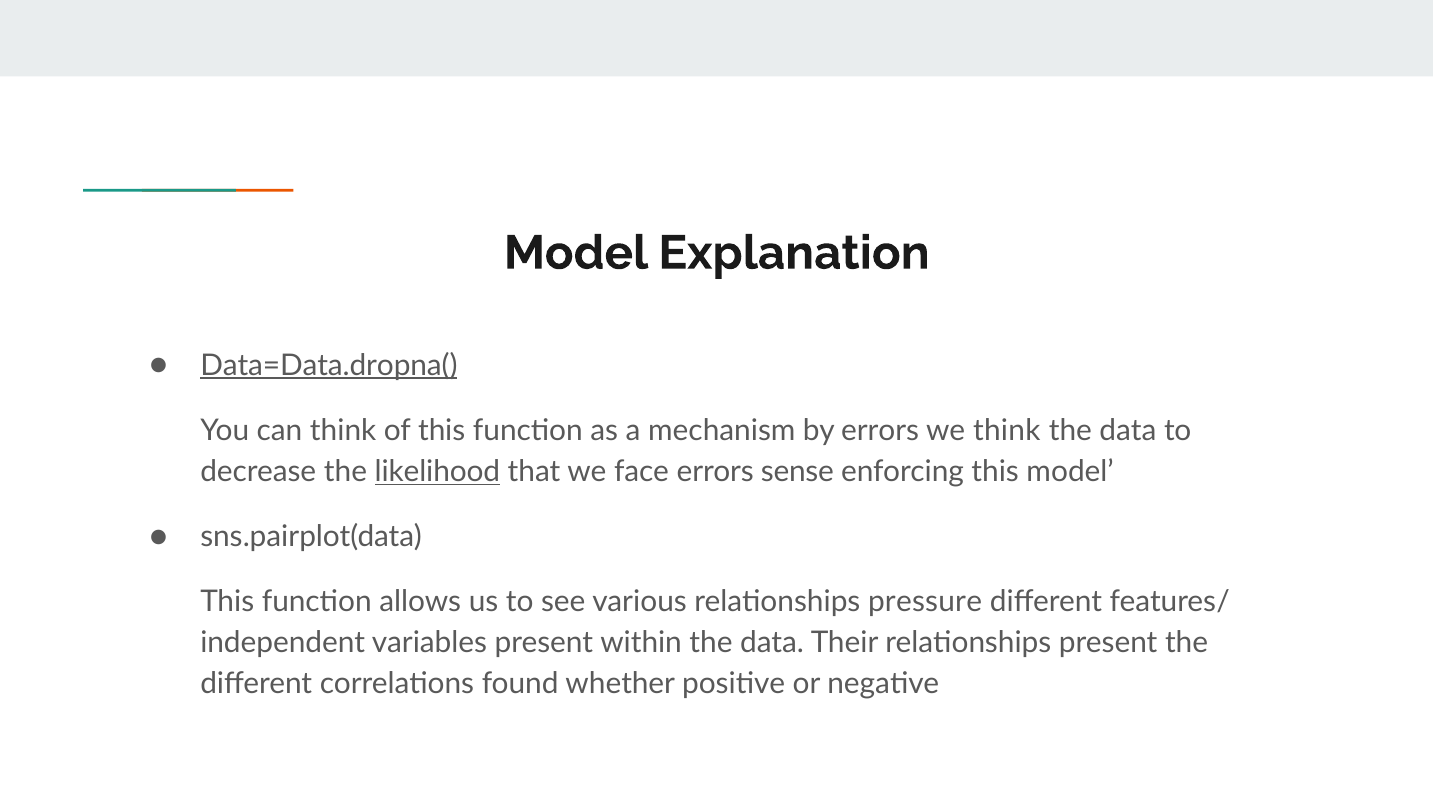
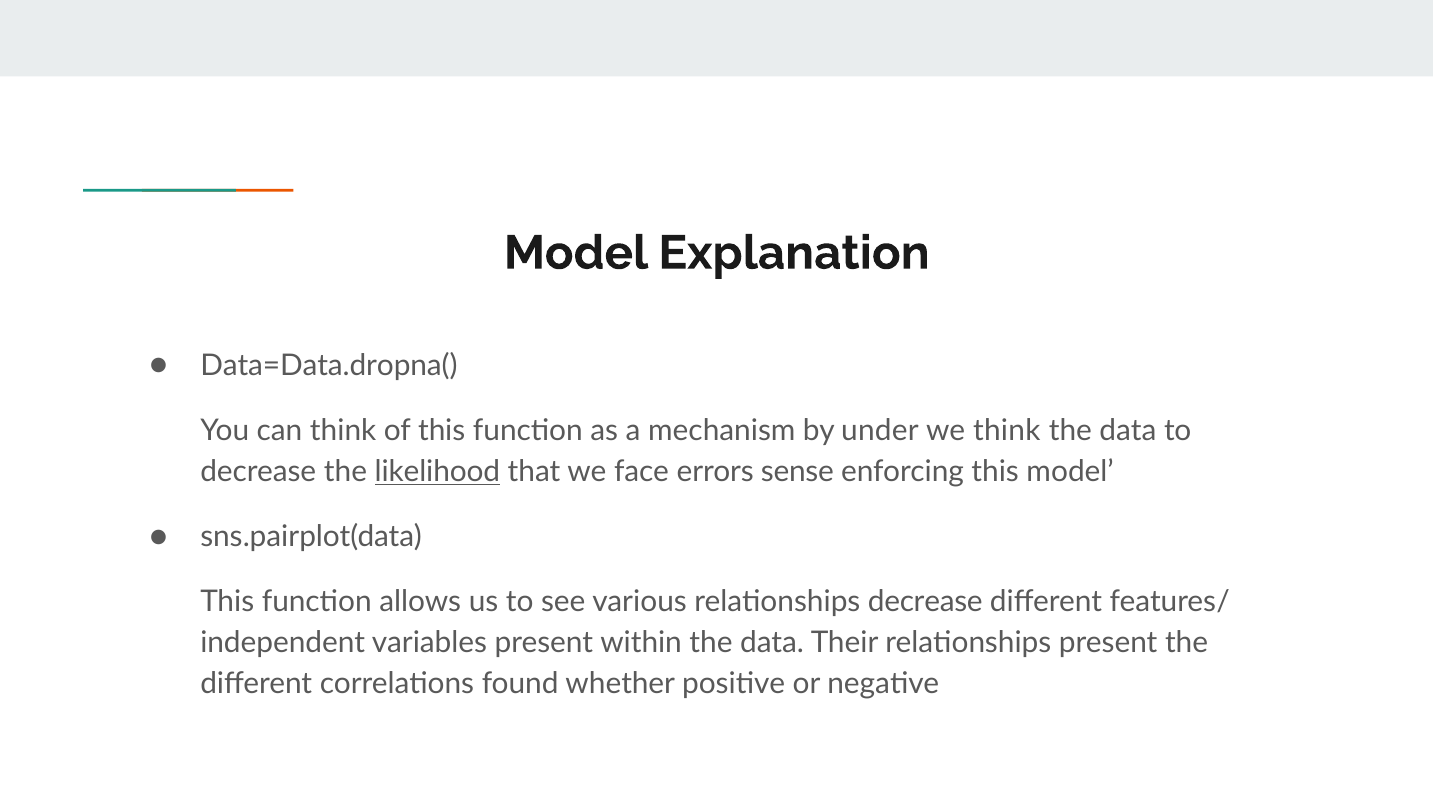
Data=Data.dropna( underline: present -> none (329, 365)
by errors: errors -> under (880, 431)
relationships pressure: pressure -> decrease (925, 602)
